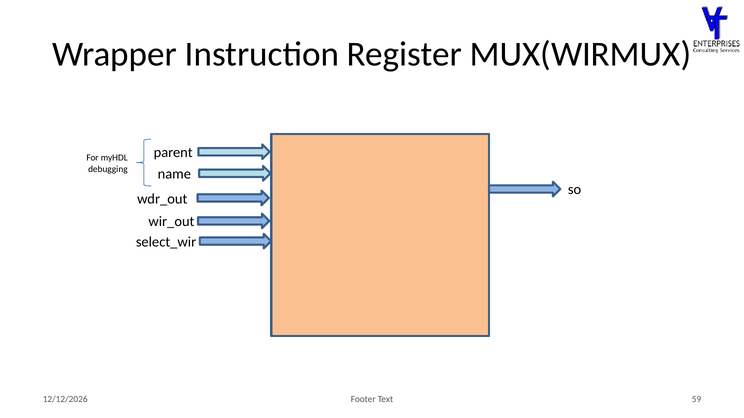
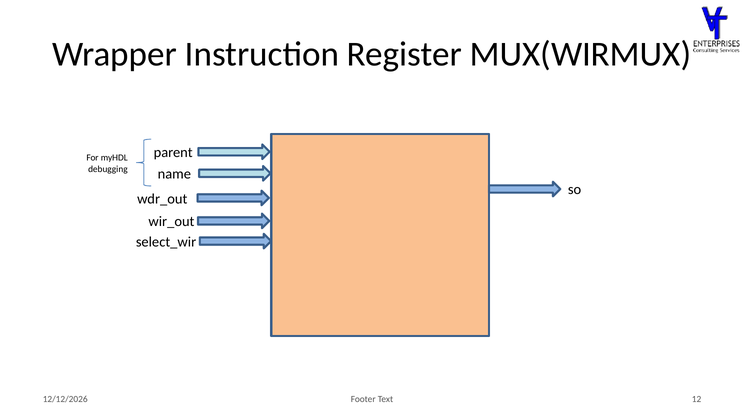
59: 59 -> 12 (697, 400)
